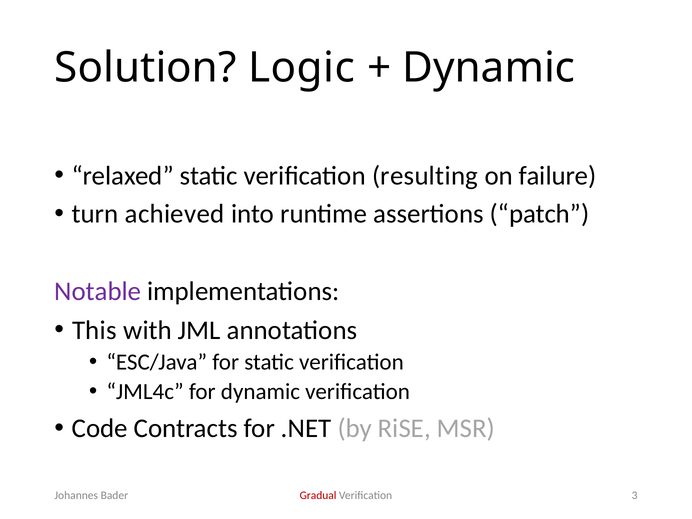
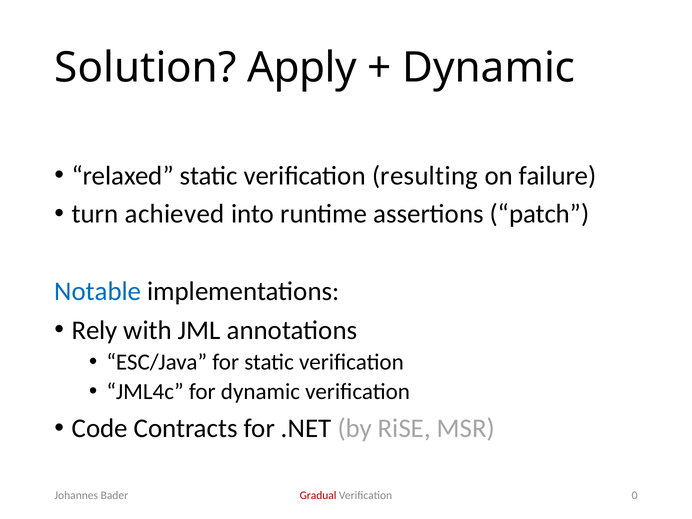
Logic: Logic -> Apply (302, 68)
Notable colour: purple -> blue (98, 291)
This: This -> Rely (95, 330)
3: 3 -> 0 (635, 496)
